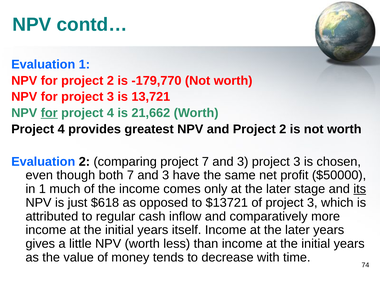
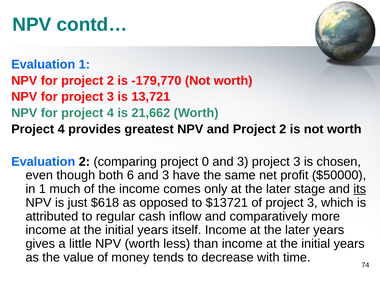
for underline: present -> none (49, 113)
project 7: 7 -> 0 (205, 162)
both 7: 7 -> 6 (130, 175)
